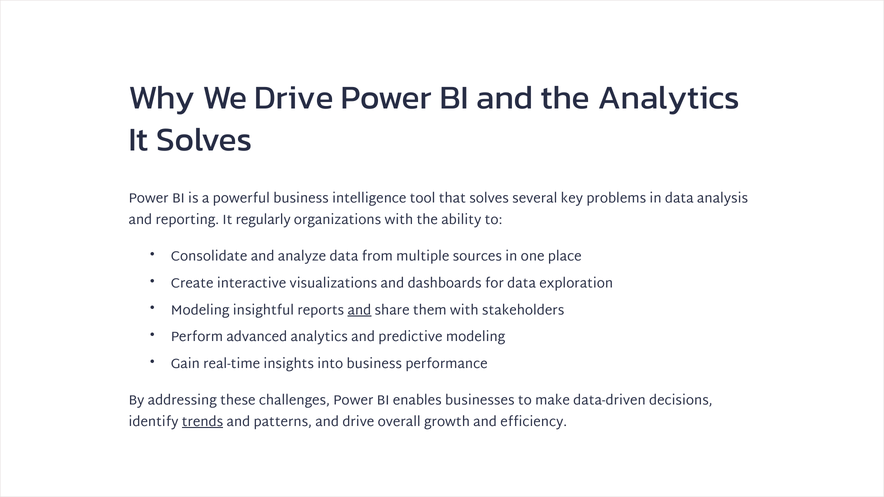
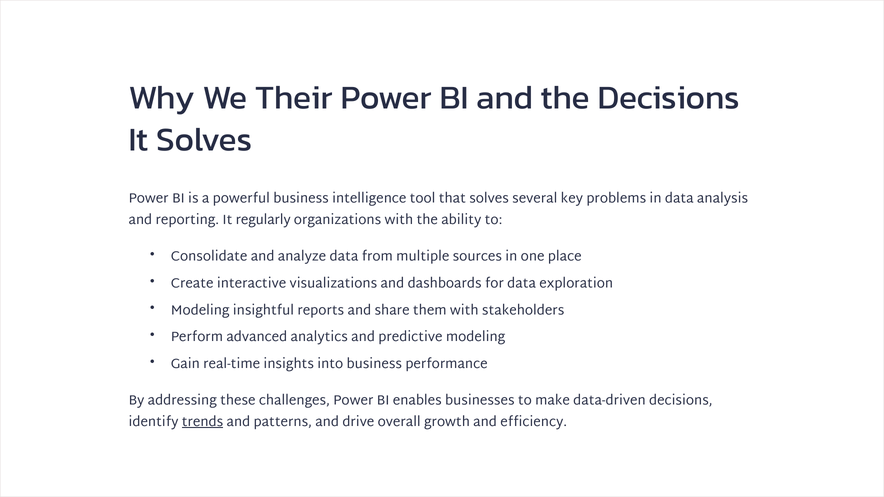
We Drive: Drive -> Their (294, 98)
the Analytics: Analytics -> Decisions (669, 98)
and underline: present -> none (359, 310)
